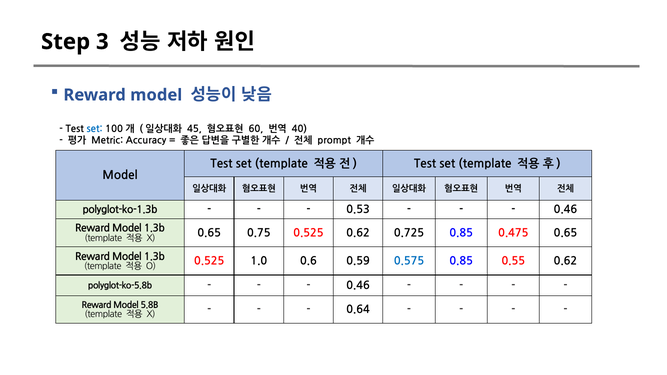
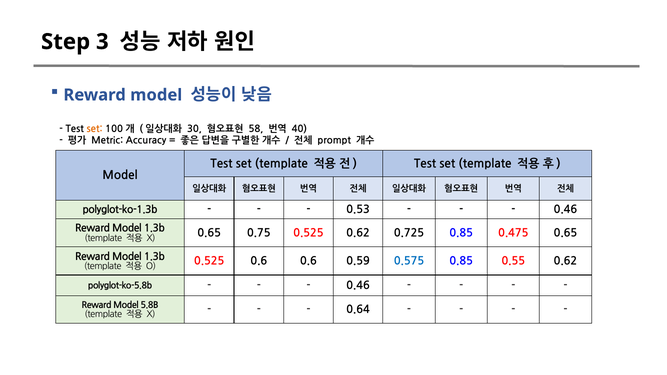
set colour: blue -> orange (95, 129)
45: 45 -> 30 (194, 129)
60: 60 -> 58 (256, 129)
0.525 1.0: 1.0 -> 0.6 (259, 261)
